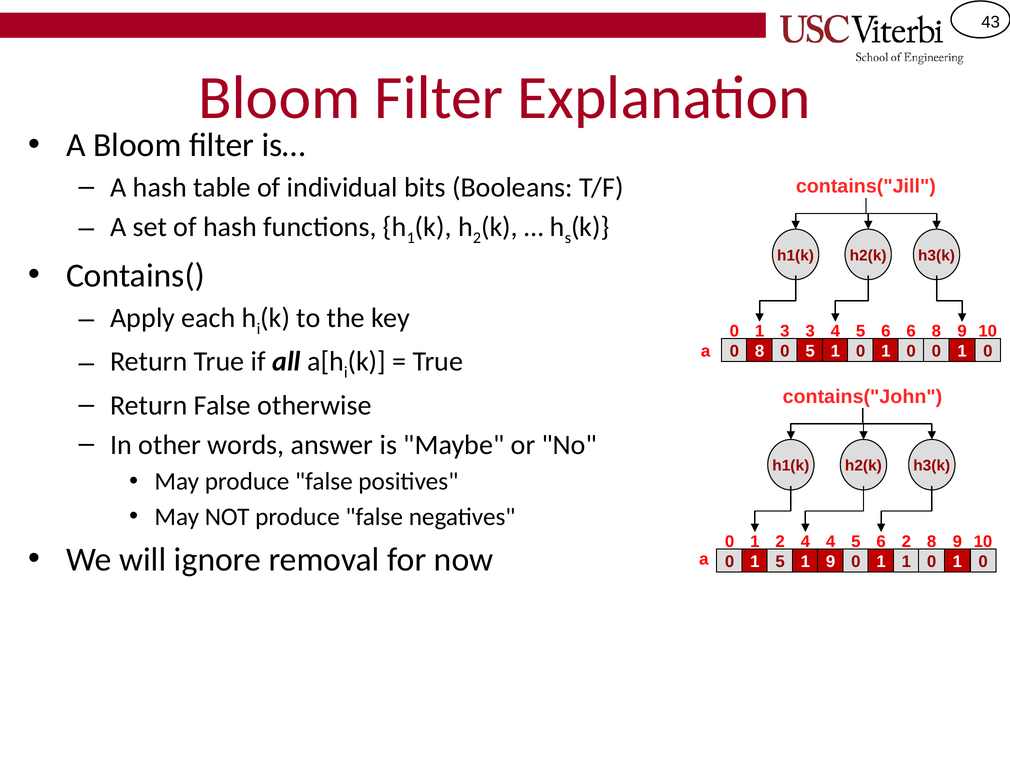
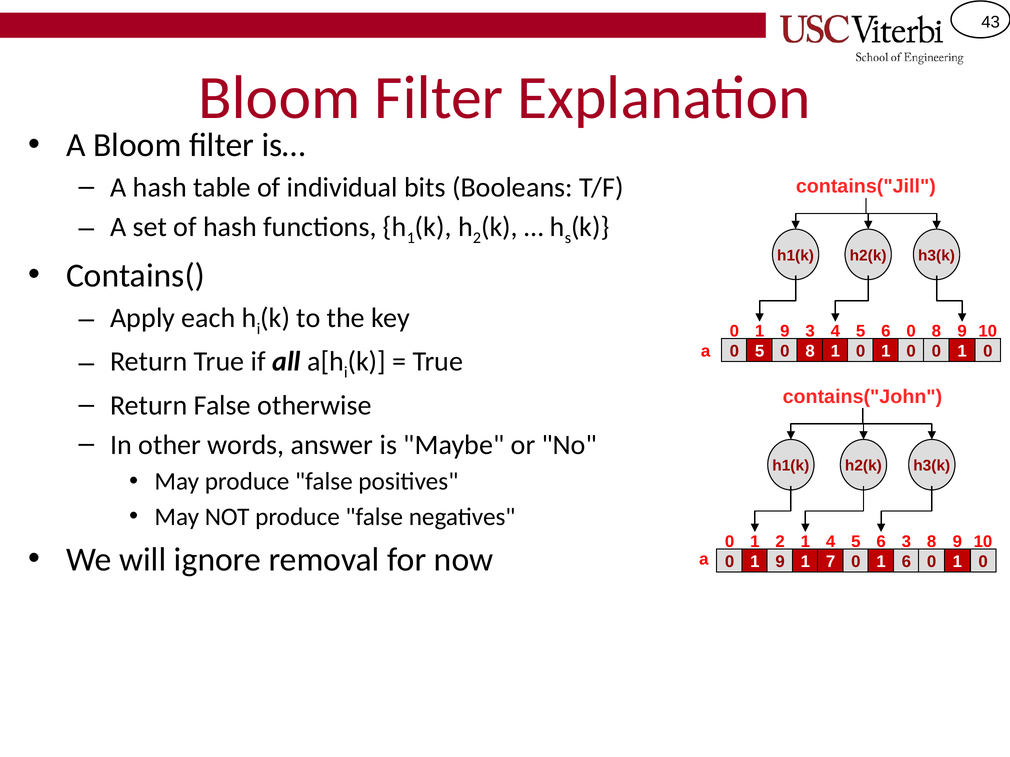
3: 3 -> 9 (785, 331)
6 6: 6 -> 0 (911, 331)
8: 8 -> 5 (760, 351)
5: 5 -> 8 (810, 351)
2 4: 4 -> 1 (805, 542)
6 2: 2 -> 3 (906, 542)
5: 5 -> 9 (780, 562)
9: 9 -> 7 (831, 562)
1 1: 1 -> 6 (906, 562)
